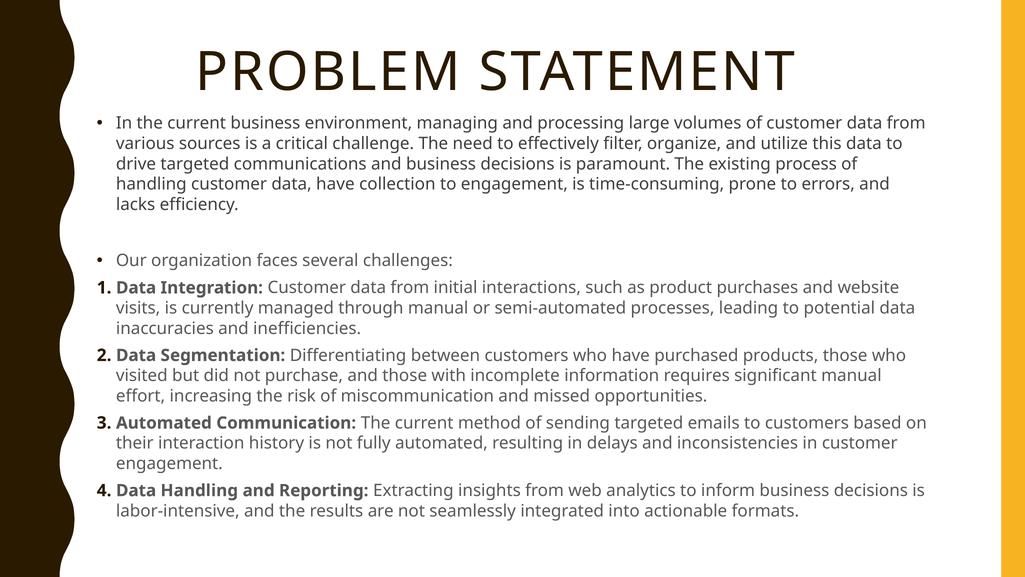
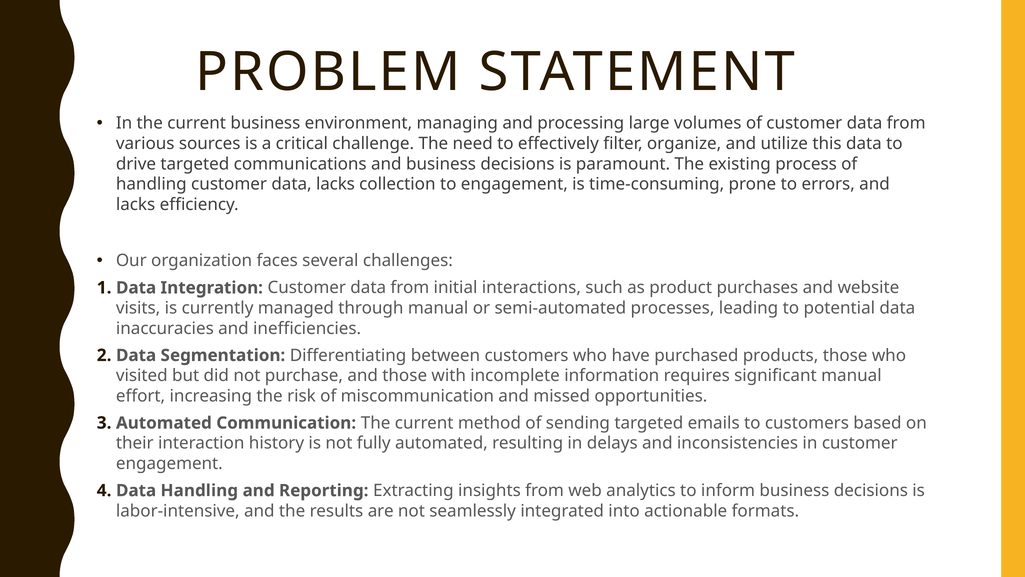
data have: have -> lacks (335, 184)
